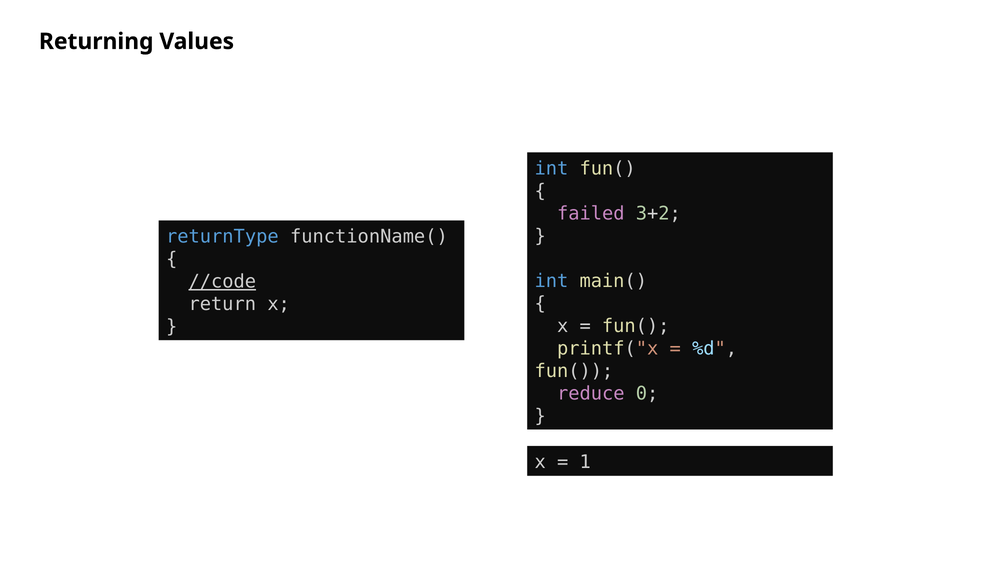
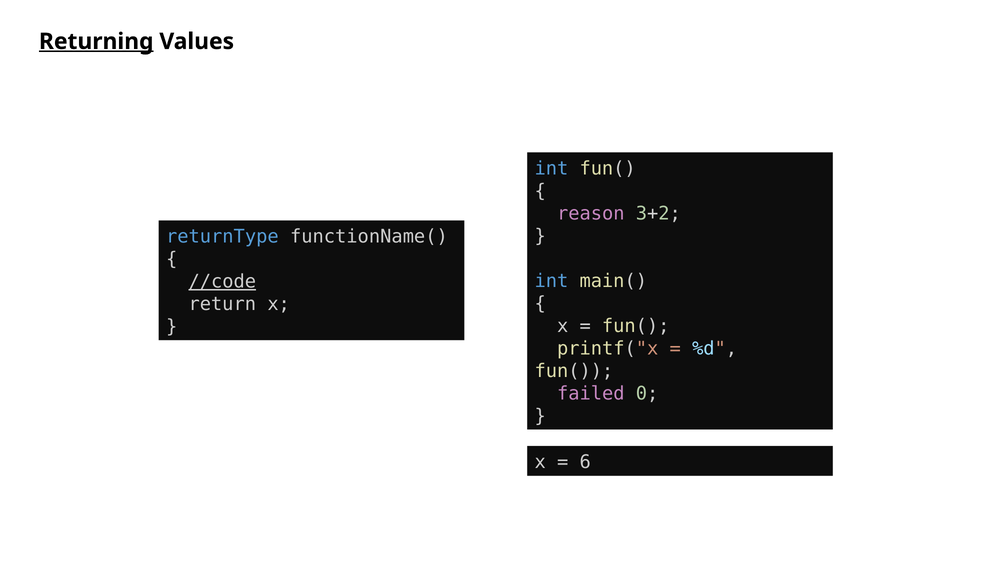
Returning underline: none -> present (96, 41)
failed: failed -> reason (591, 214)
reduce: reduce -> failed (591, 393)
1: 1 -> 6 (585, 462)
